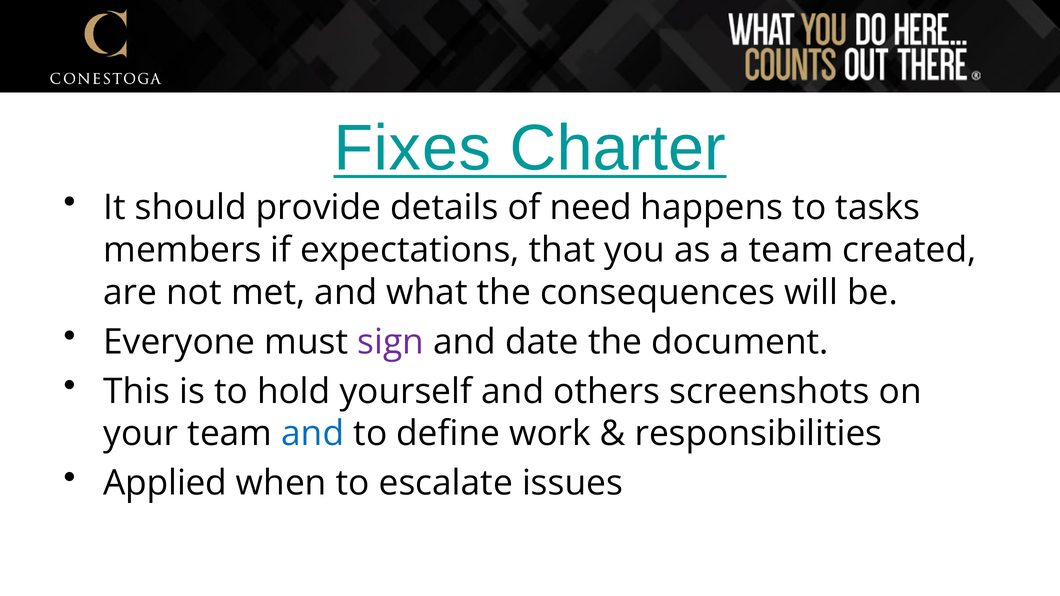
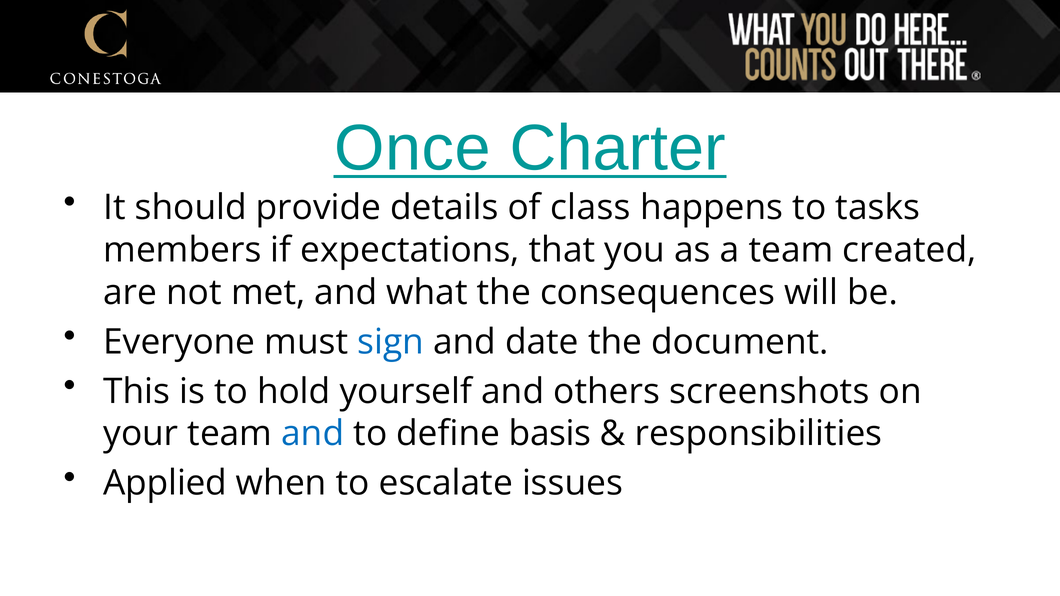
Fixes: Fixes -> Once (412, 148)
need: need -> class (590, 208)
sign colour: purple -> blue (391, 342)
work: work -> basis (550, 434)
